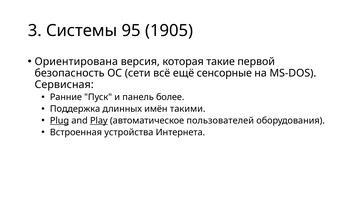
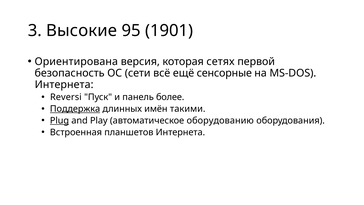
Системы: Системы -> Высокие (82, 31)
1905: 1905 -> 1901 (169, 31)
такие: такие -> сетях (220, 62)
Сервисная: Сервисная -> Интернета (64, 84)
Ранние: Ранние -> Reversi (66, 97)
Поддержка underline: none -> present (75, 109)
Play underline: present -> none (99, 120)
пользователей: пользователей -> оборудованию (220, 120)
устройства: устройства -> планшетов (129, 132)
